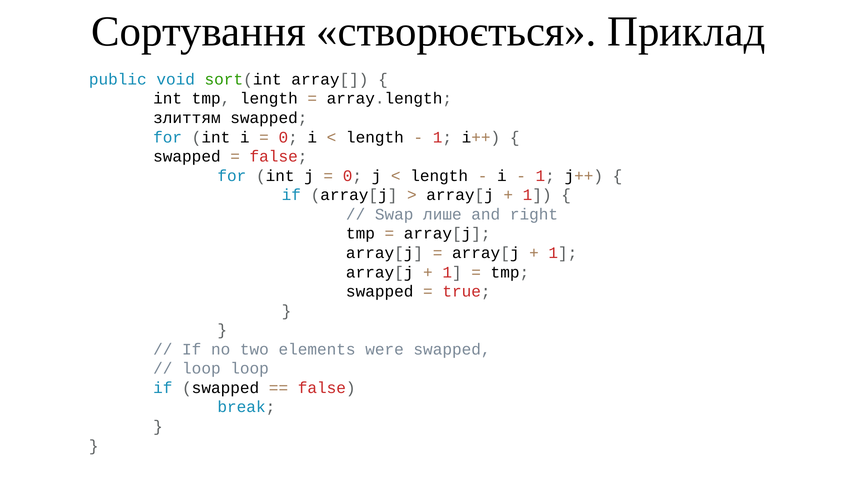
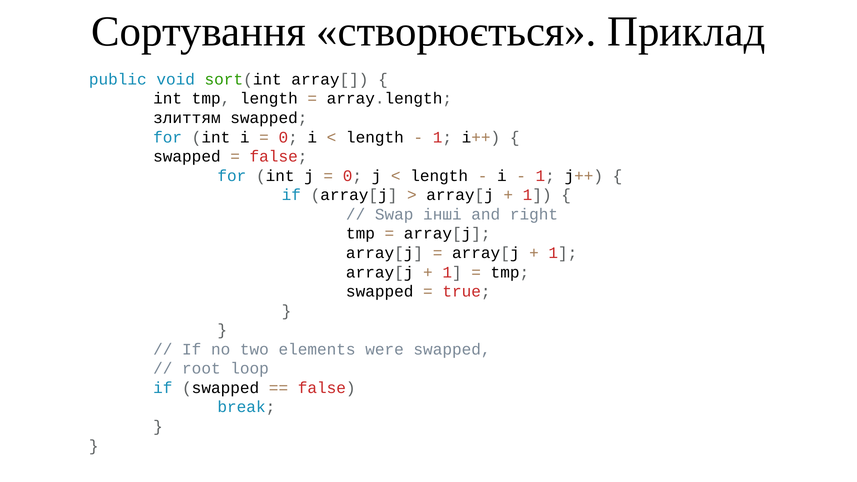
лише: лише -> інші (442, 214)
loop: loop -> root (201, 369)
